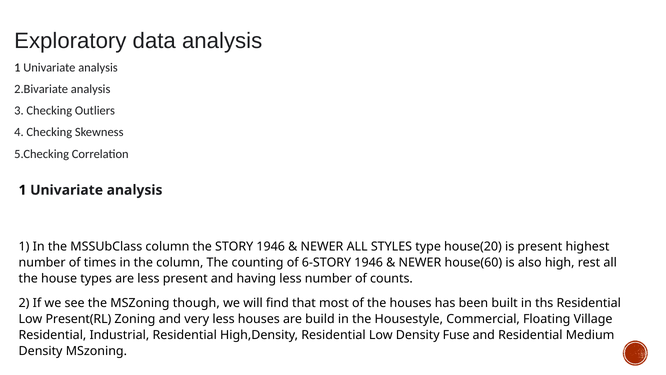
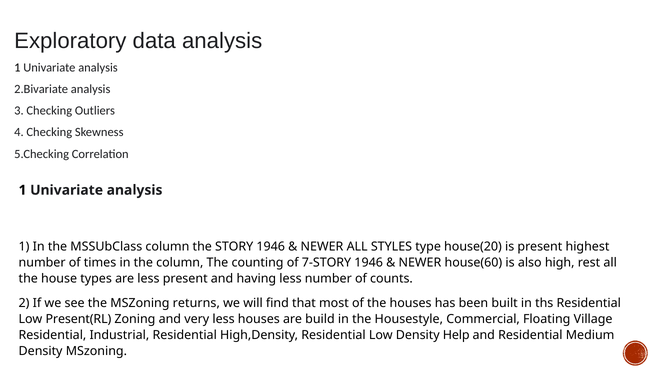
6-STORY: 6-STORY -> 7-STORY (327, 263)
though: though -> returns (196, 303)
Fuse: Fuse -> Help (456, 335)
